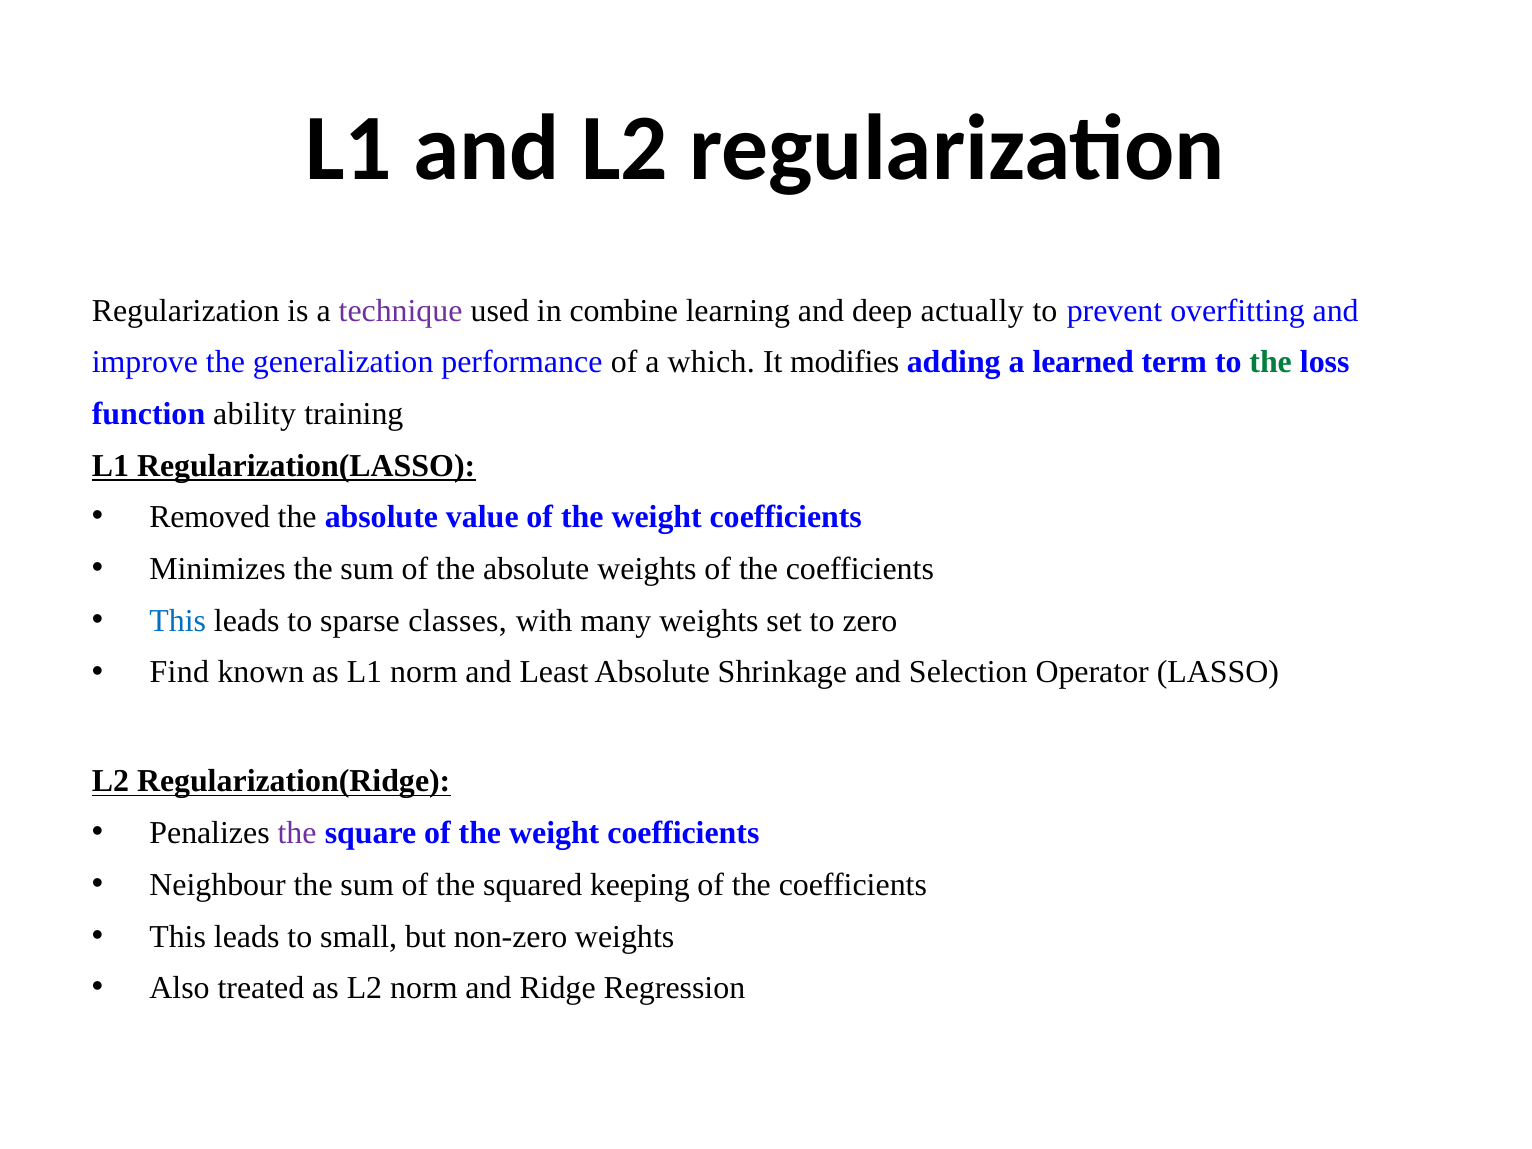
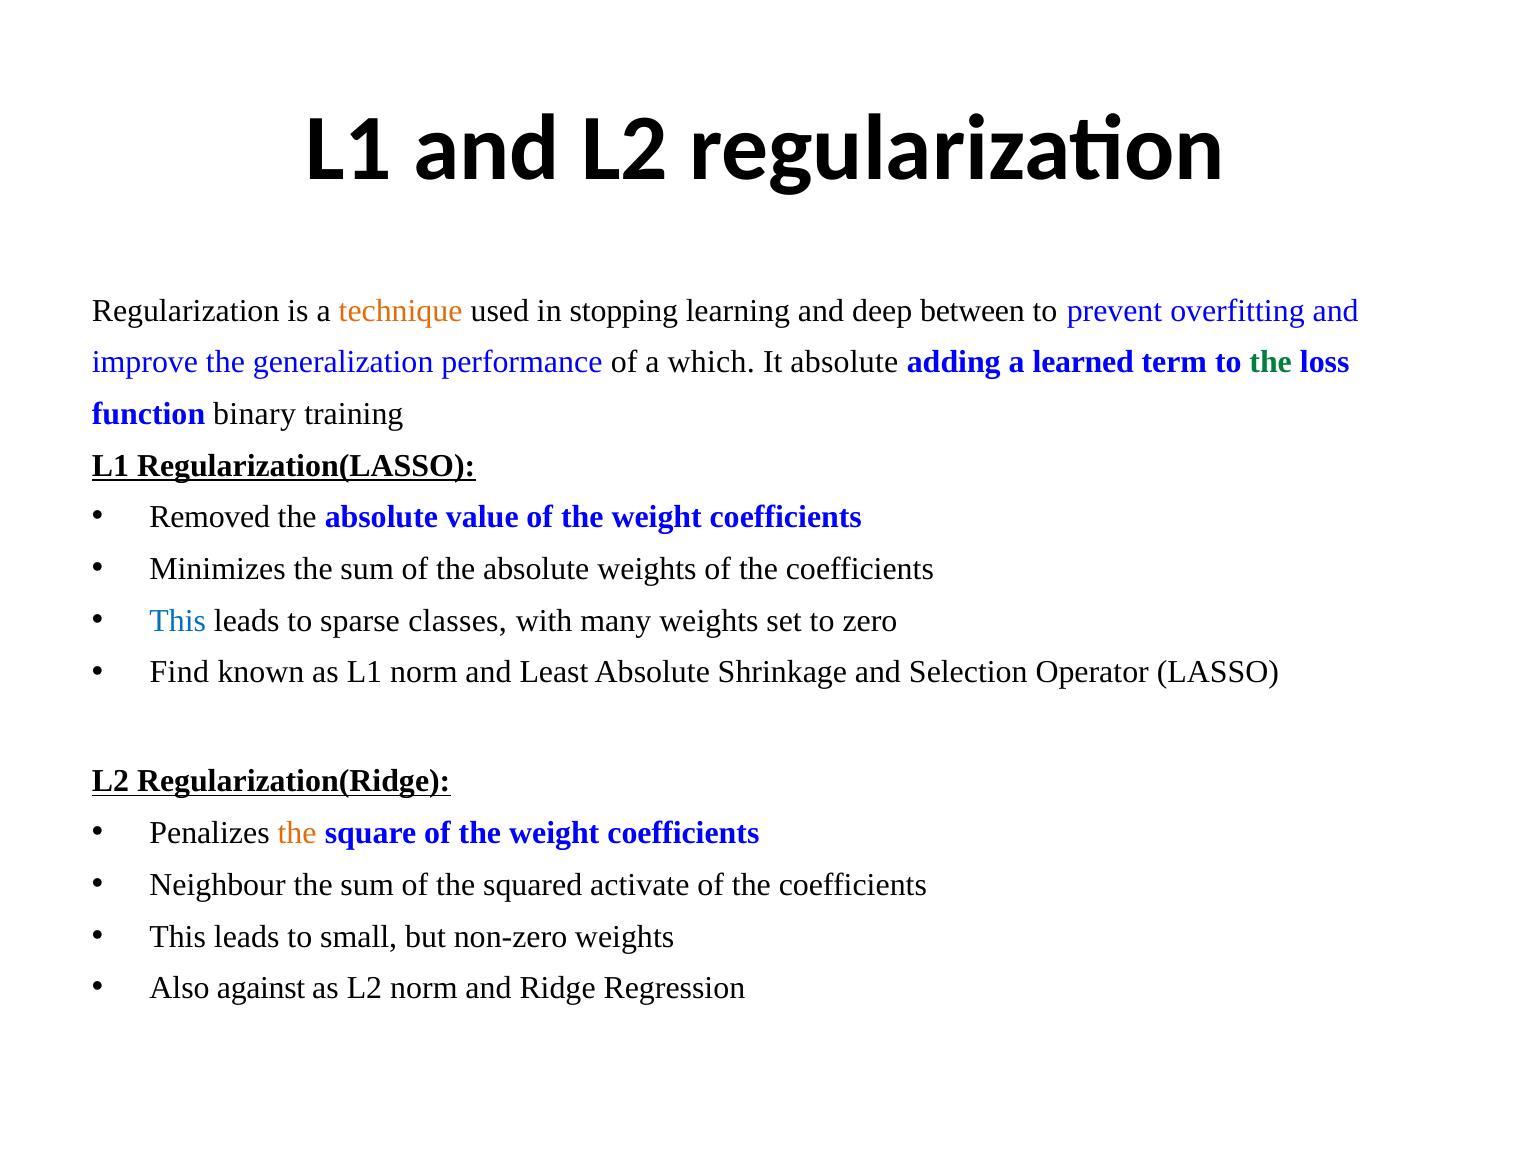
technique colour: purple -> orange (401, 311)
combine: combine -> stopping (624, 311)
actually: actually -> between (972, 311)
It modifies: modifies -> absolute (844, 362)
ability: ability -> binary (255, 414)
the colour: purple -> orange (297, 833)
keeping: keeping -> activate (640, 885)
treated: treated -> against (261, 988)
